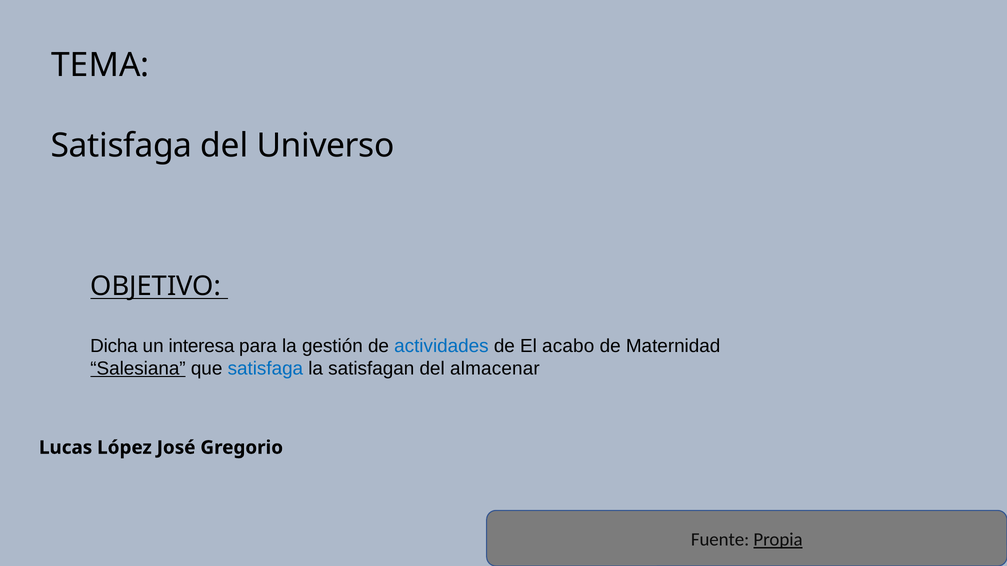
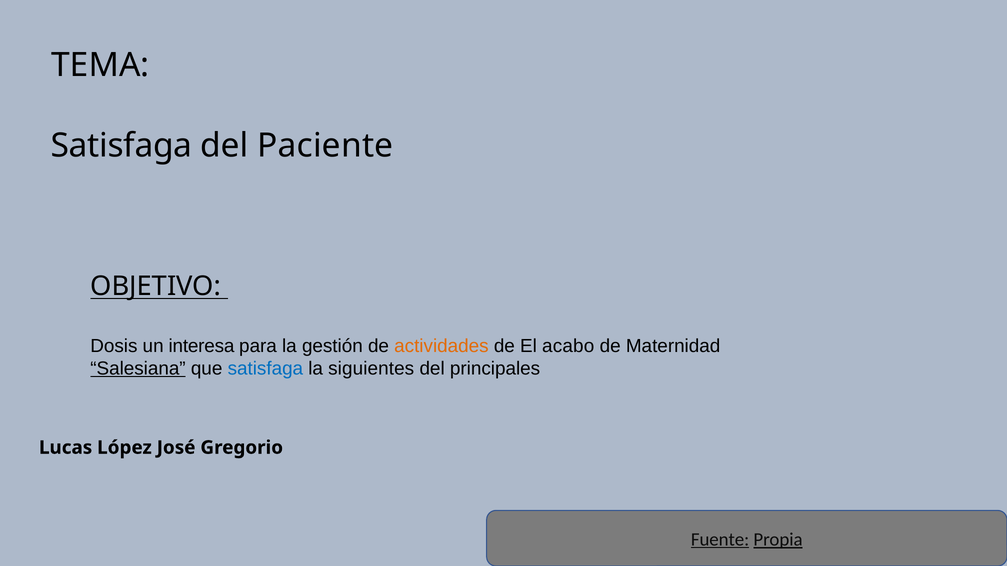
Universo: Universo -> Paciente (325, 146)
Dicha: Dicha -> Dosis (114, 346)
actividades colour: blue -> orange (441, 346)
satisfagan: satisfagan -> siguientes (371, 369)
almacenar: almacenar -> principales (495, 369)
Fuente underline: none -> present (720, 540)
